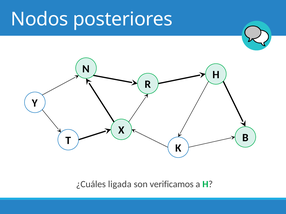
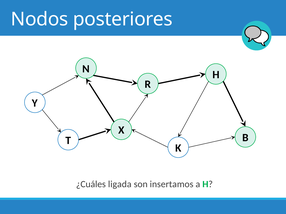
verificamos: verificamos -> insertamos (172, 185)
